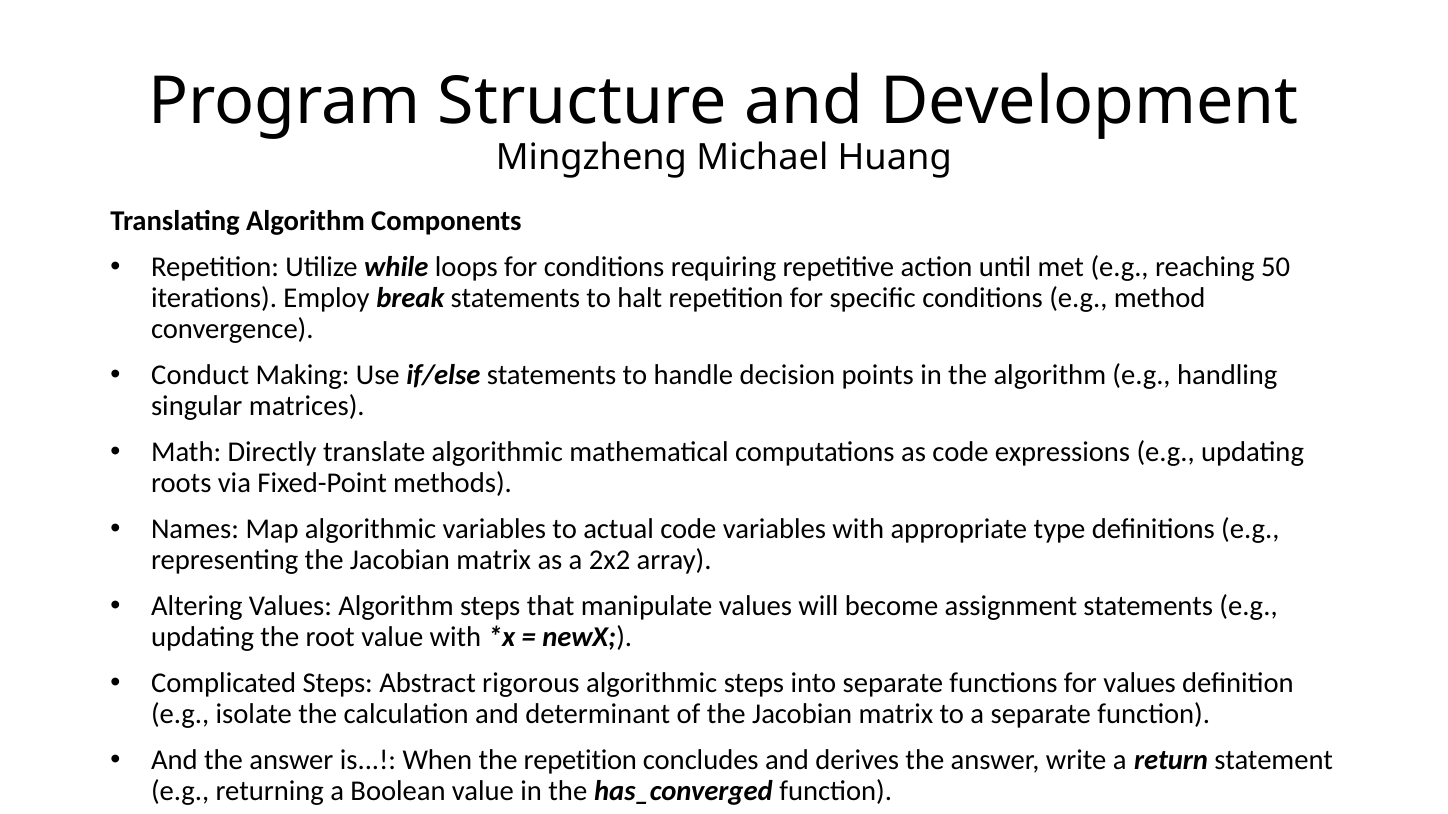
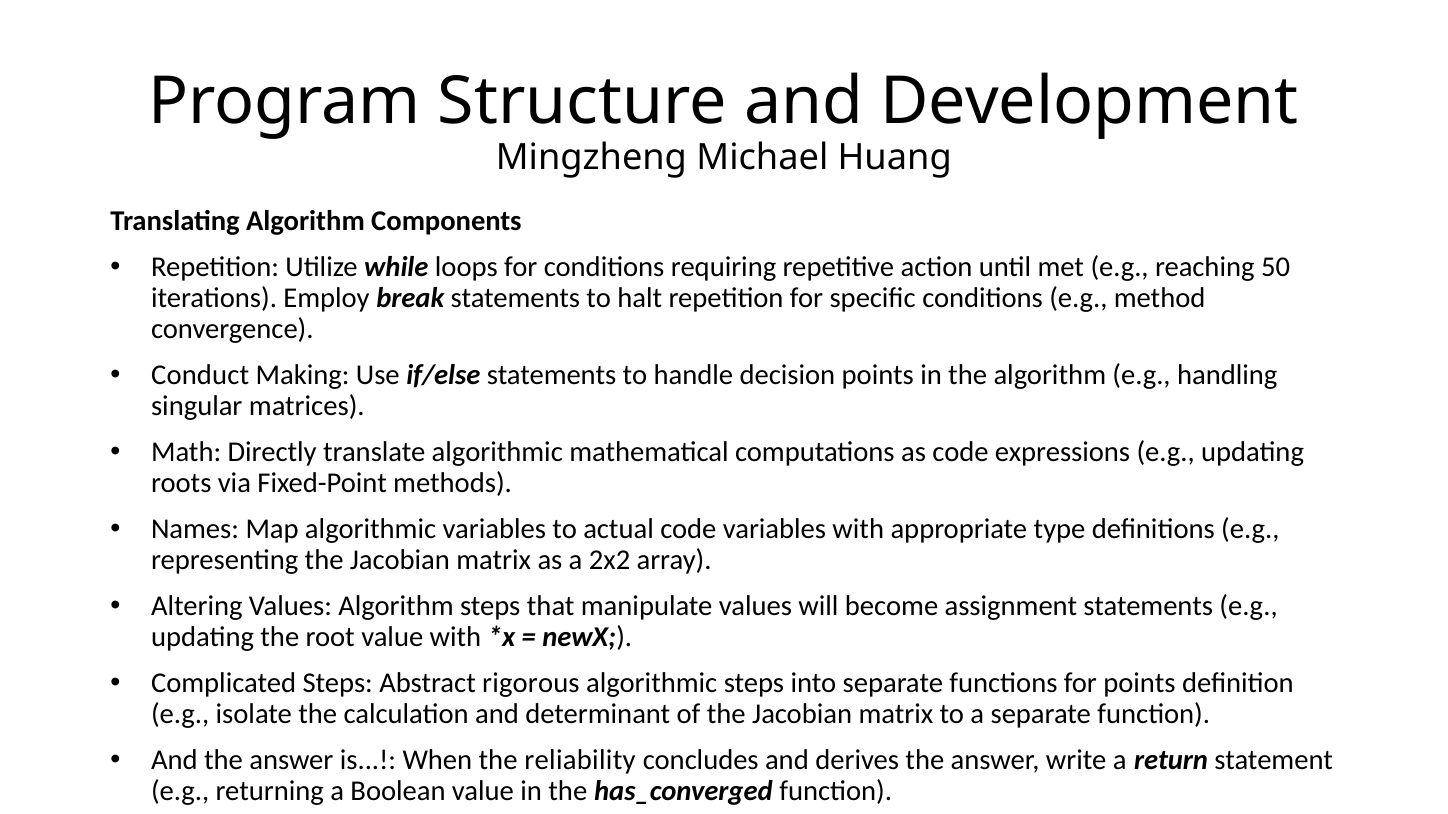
for values: values -> points (1140, 684)
the repetition: repetition -> reliability (580, 761)
